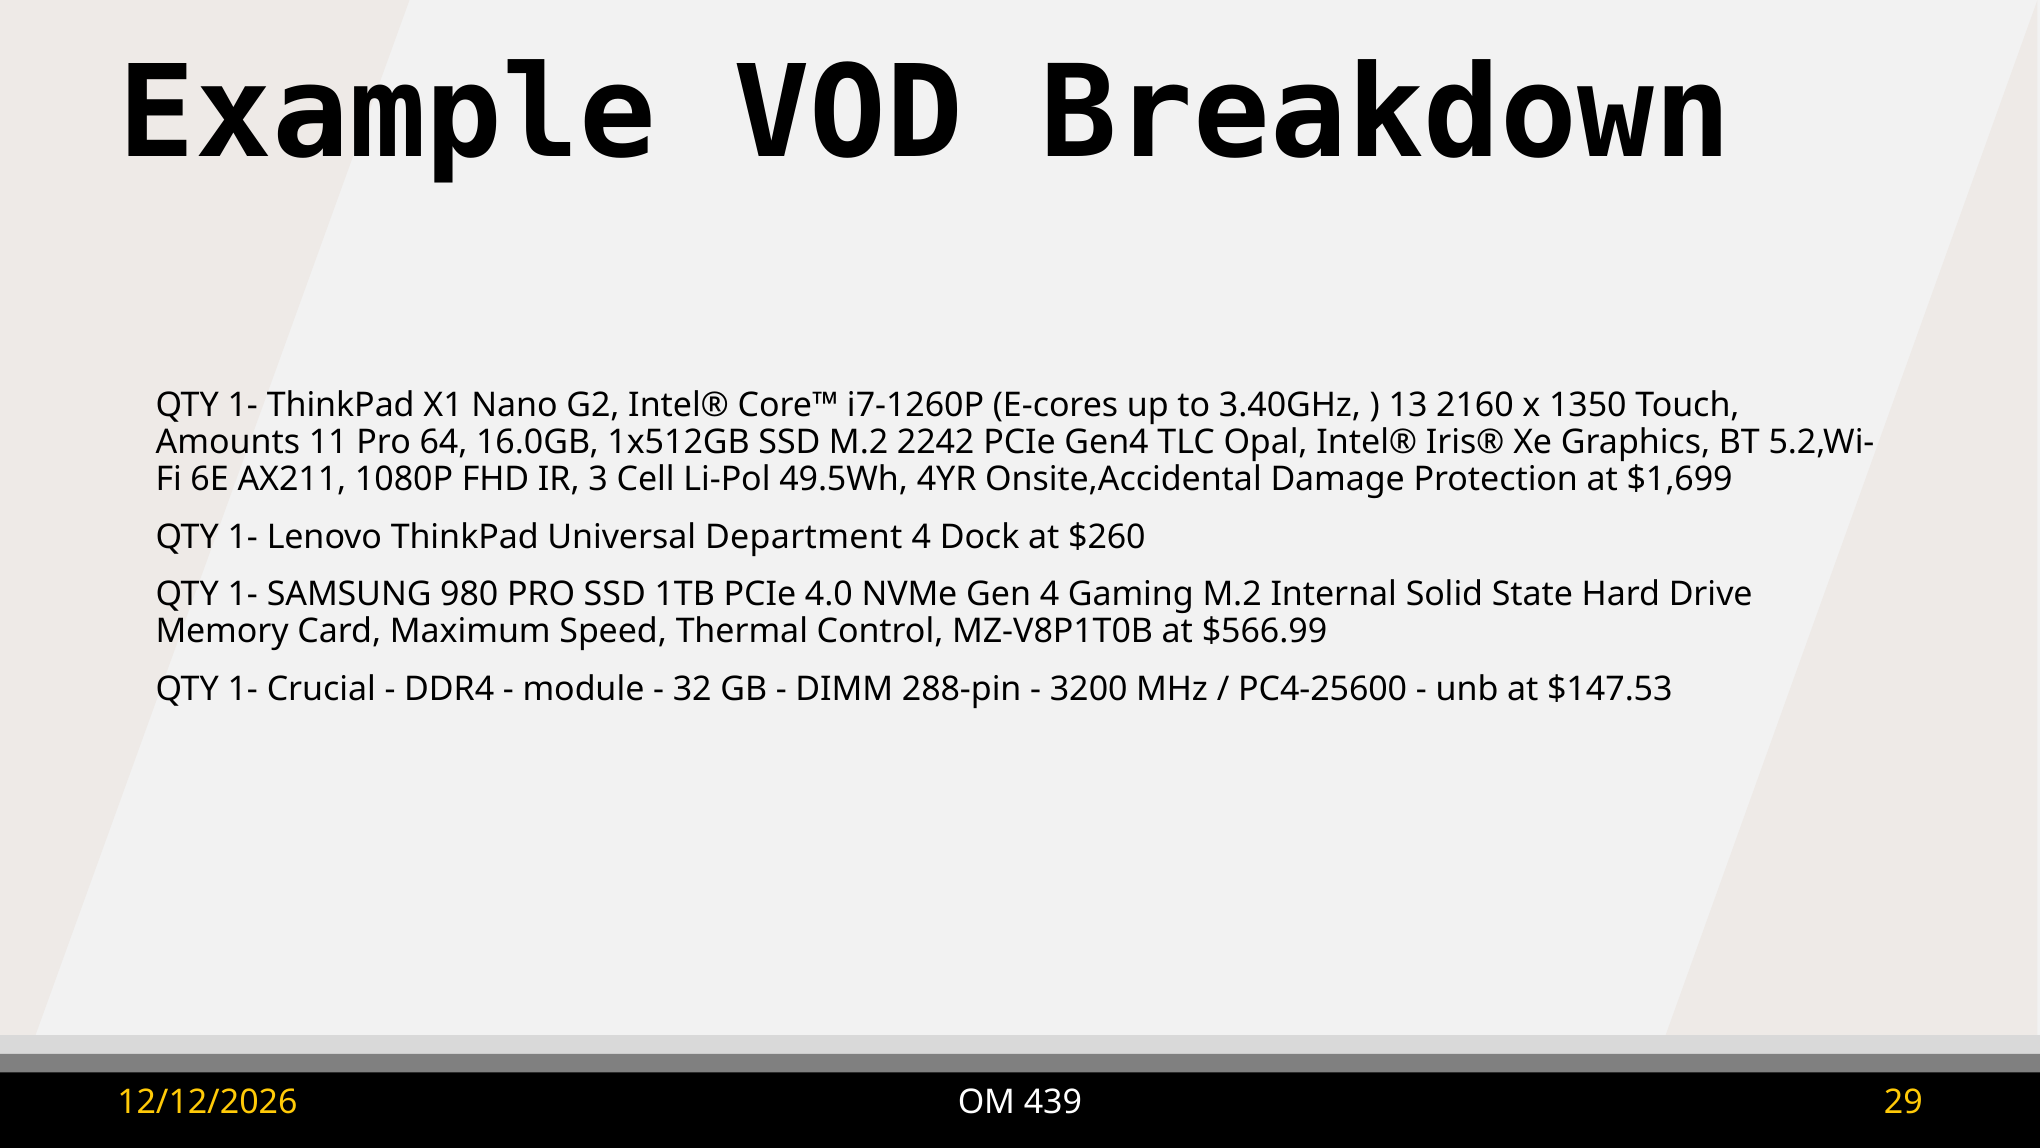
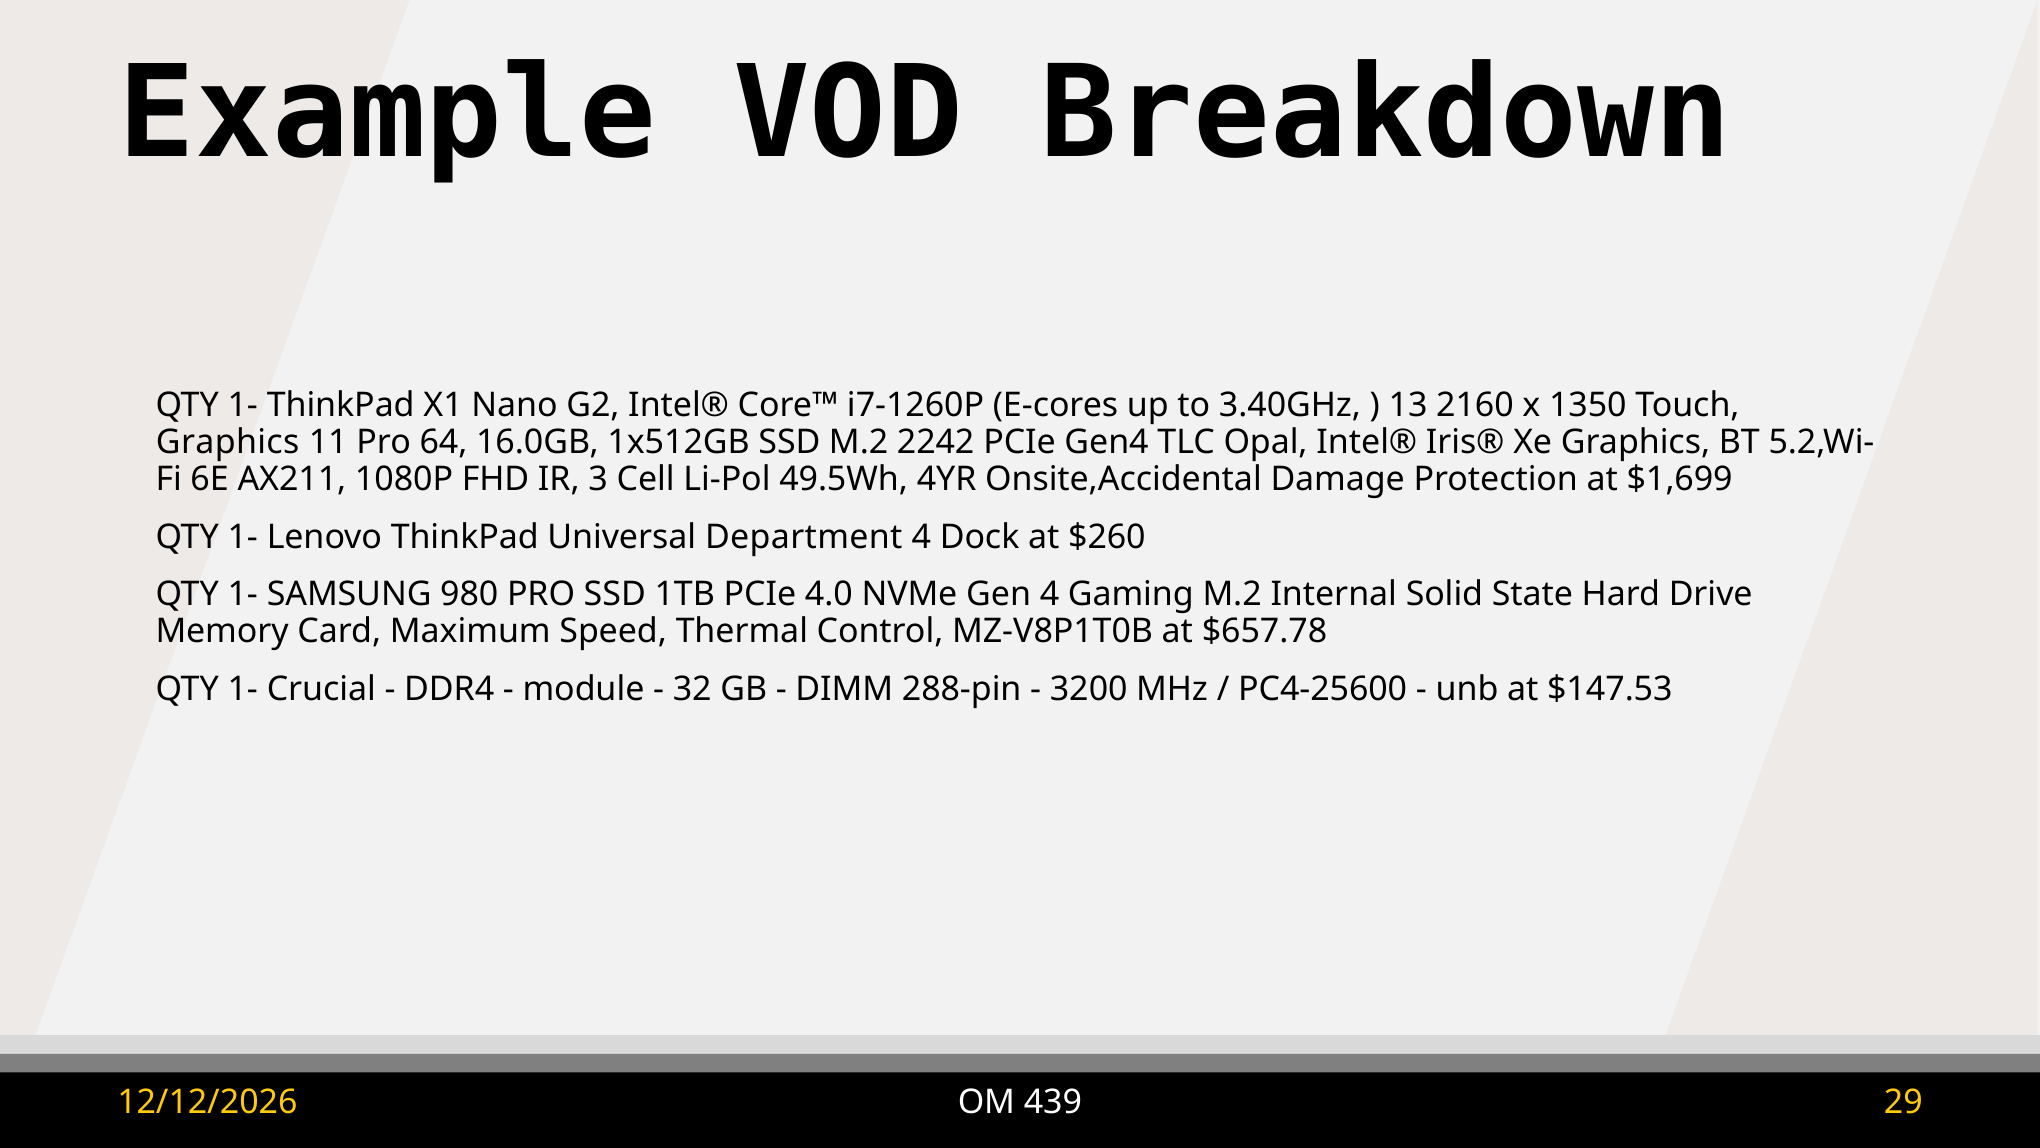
Amounts: Amounts -> Graphics (228, 442)
$566.99: $566.99 -> $657.78 (1265, 631)
